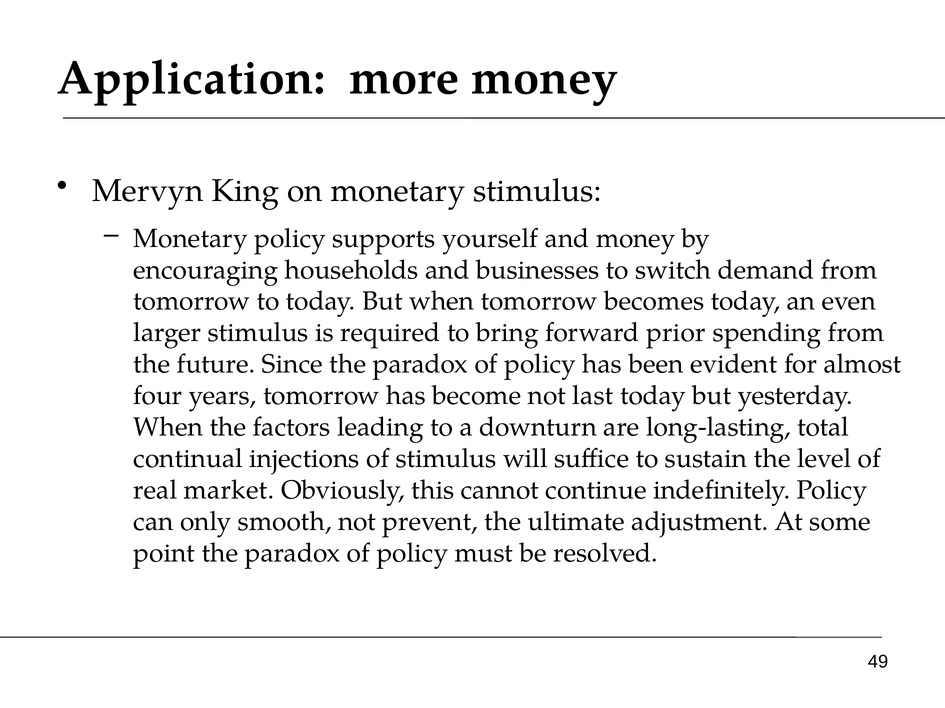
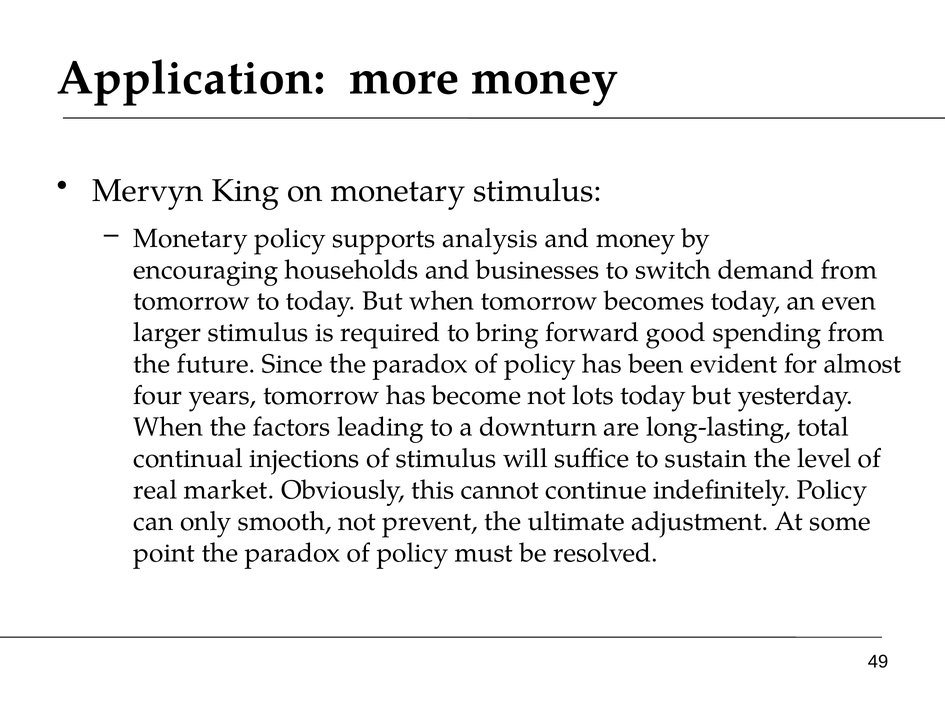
yourself: yourself -> analysis (490, 239)
prior: prior -> good (676, 333)
last: last -> lots (593, 396)
